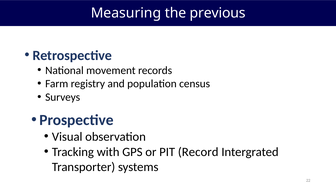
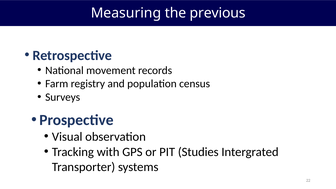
Record: Record -> Studies (198, 152)
